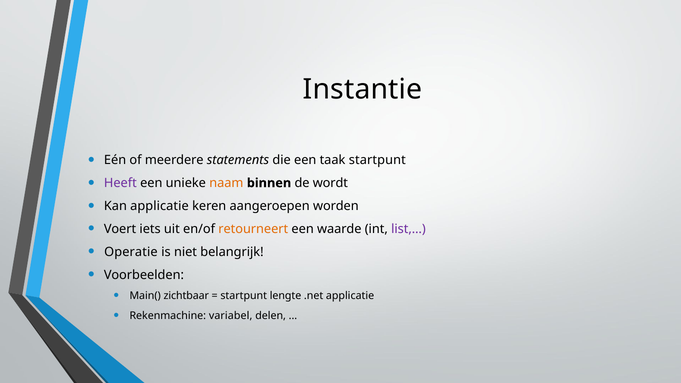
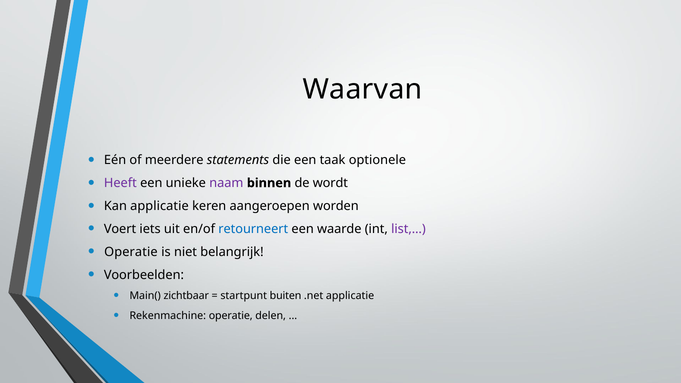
Instantie: Instantie -> Waarvan (363, 89)
taak startpunt: startpunt -> optionele (377, 160)
naam colour: orange -> purple (226, 183)
retourneert colour: orange -> blue (253, 229)
lengte: lengte -> buiten (286, 296)
Rekenmachine variabel: variabel -> operatie (231, 316)
